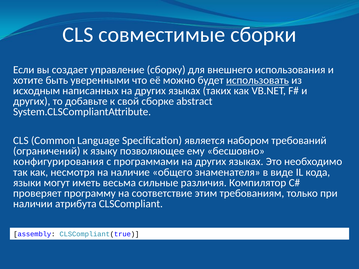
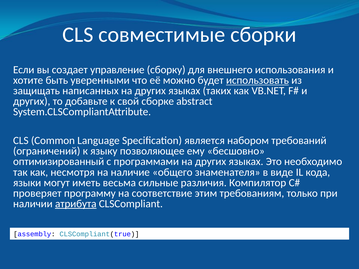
исходным: исходным -> защищать (37, 91)
конфигурирования: конфигурирования -> оптимизированный (59, 162)
атрибута underline: none -> present (76, 204)
